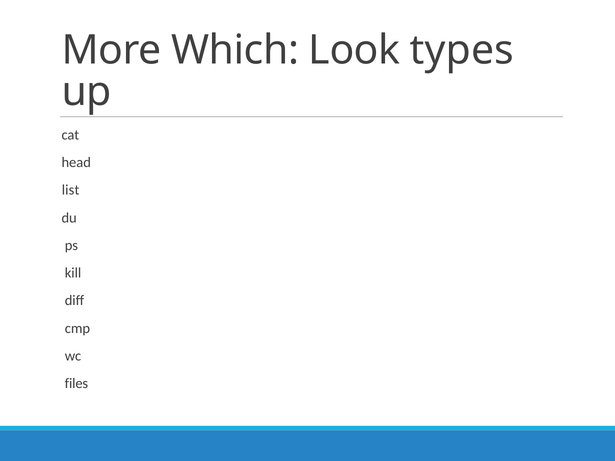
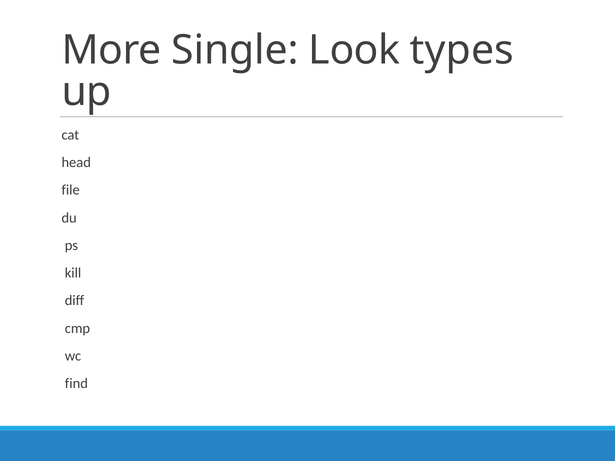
Which: Which -> Single (235, 50)
list: list -> file (71, 190)
files: files -> find (76, 384)
